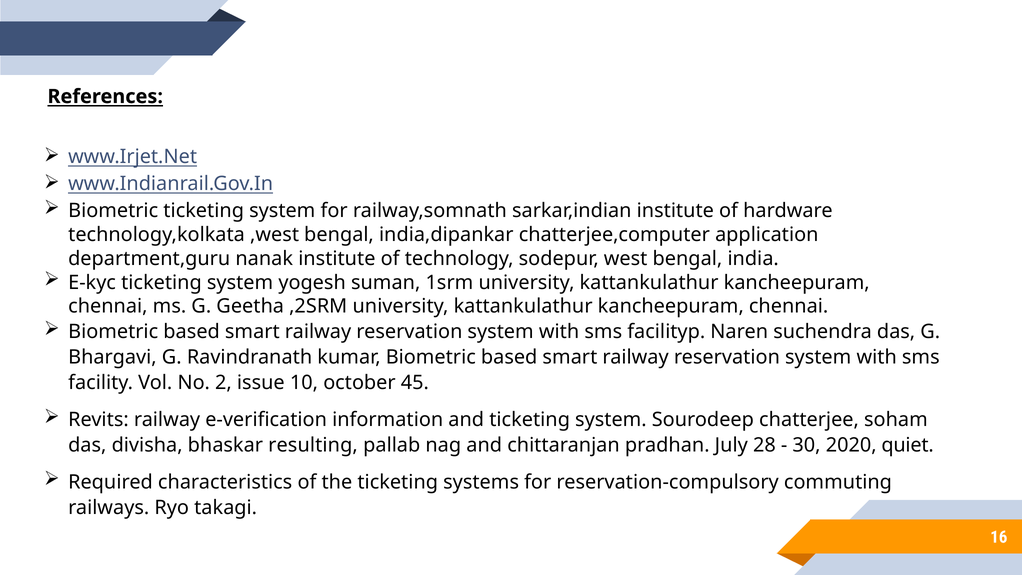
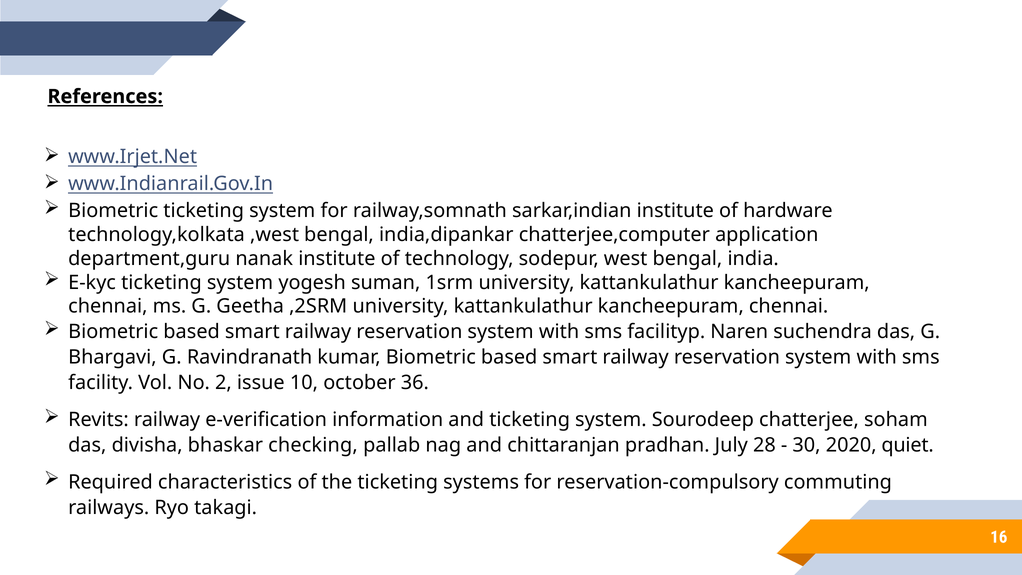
45: 45 -> 36 (415, 383)
resulting: resulting -> checking (313, 445)
